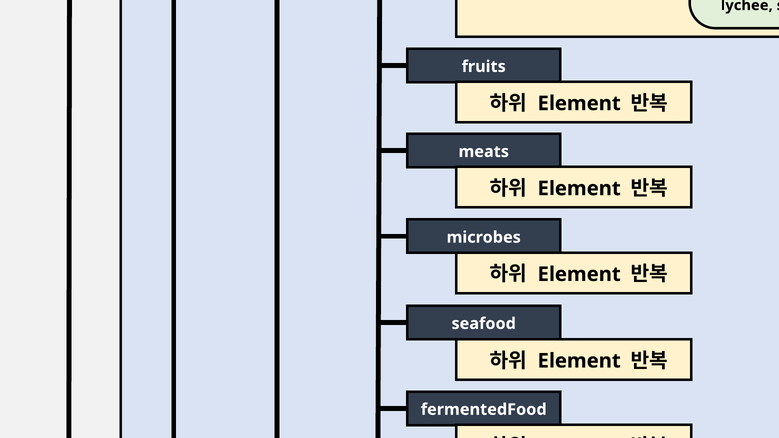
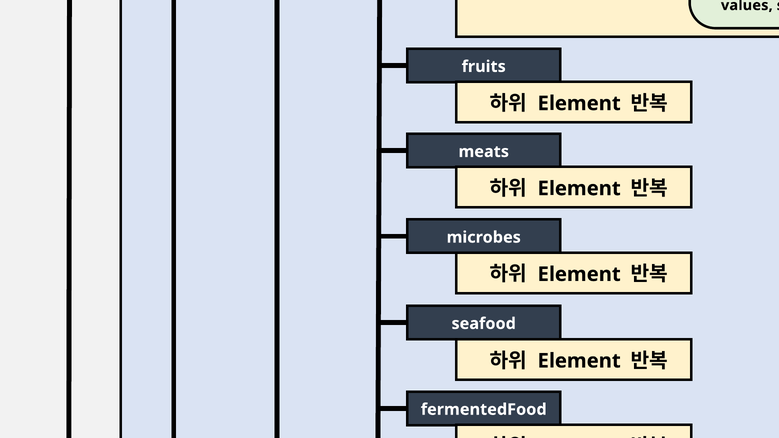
lychee: lychee -> values (747, 5)
